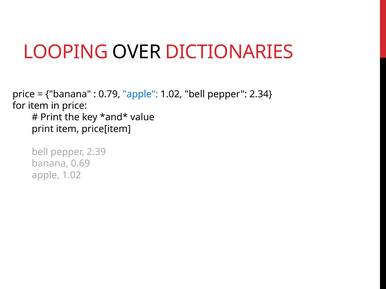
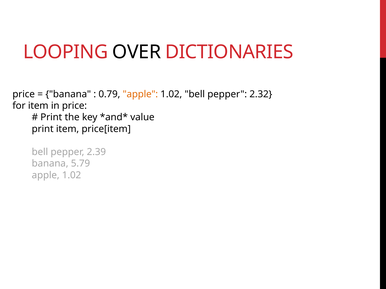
apple colour: blue -> orange (140, 94)
2.34: 2.34 -> 2.32 (261, 94)
0.69: 0.69 -> 5.79 (80, 164)
